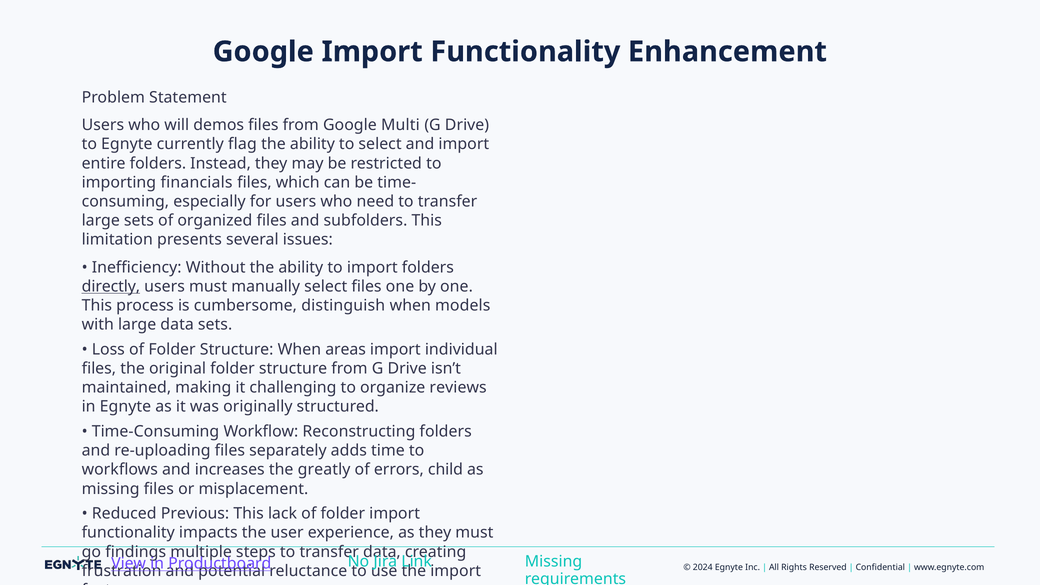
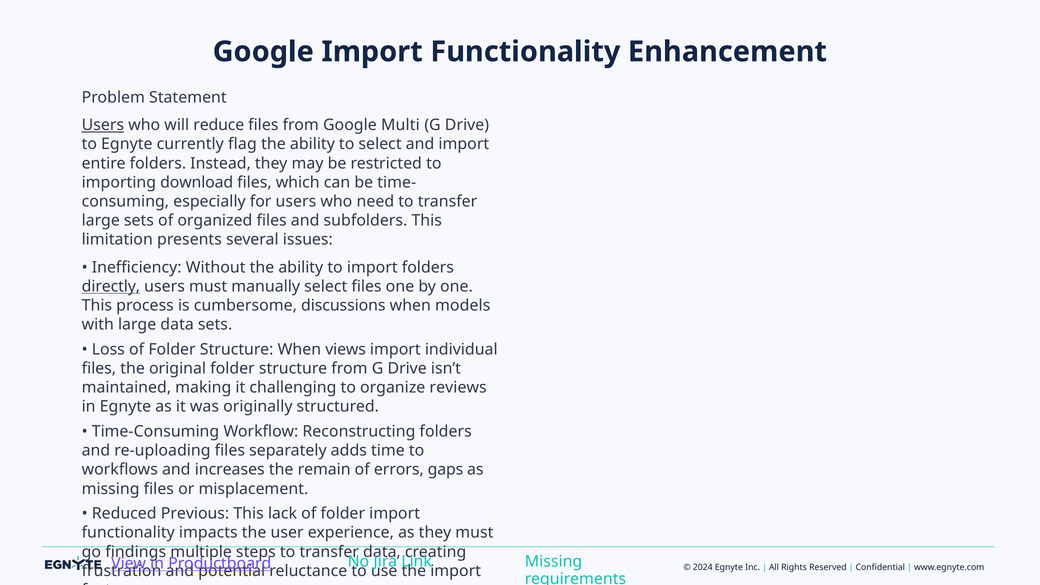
Users underline: none -> present (103, 125)
demos: demos -> reduce (219, 125)
financials: financials -> download (197, 182)
distinguish: distinguish -> discussions (343, 306)
areas: areas -> views (346, 349)
greatly: greatly -> remain (324, 470)
child: child -> gaps (446, 470)
